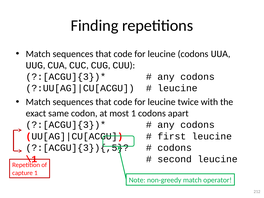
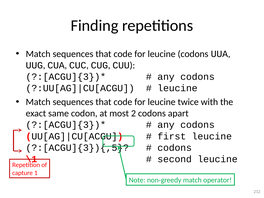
most 1: 1 -> 2 (133, 113)
